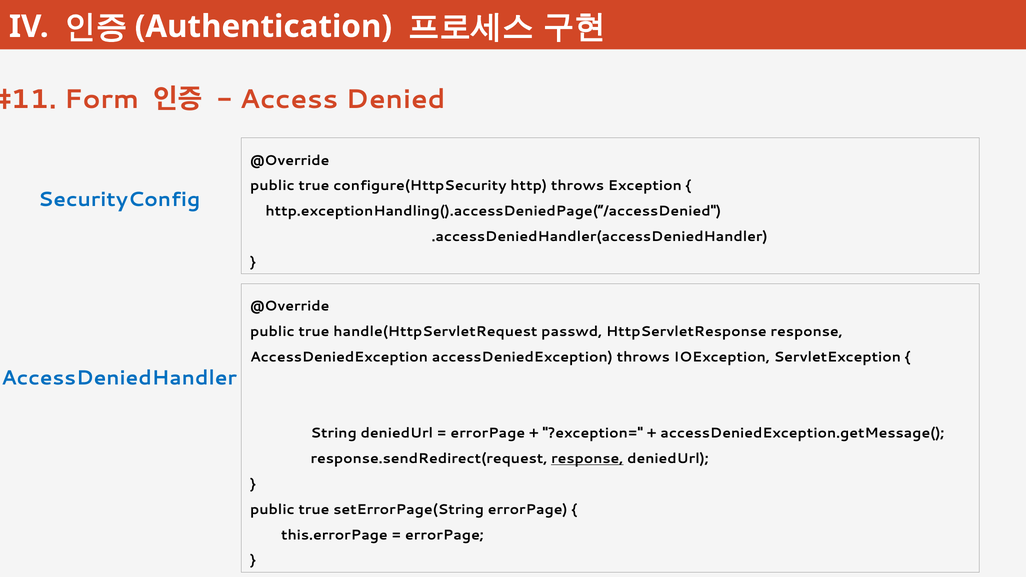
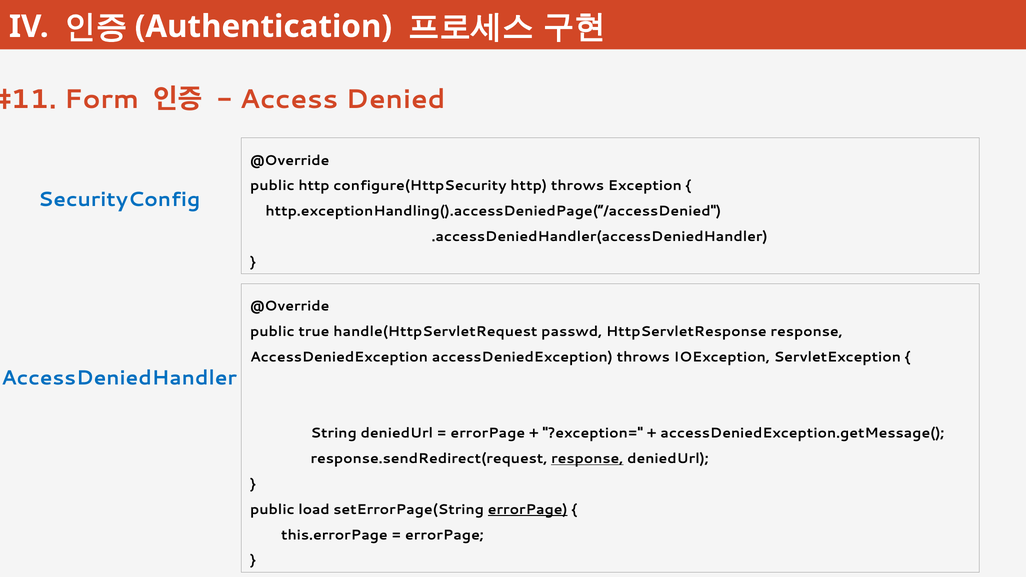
true: true -> http (314, 186)
true: true -> load (314, 510)
errorPage underline: none -> present (528, 510)
